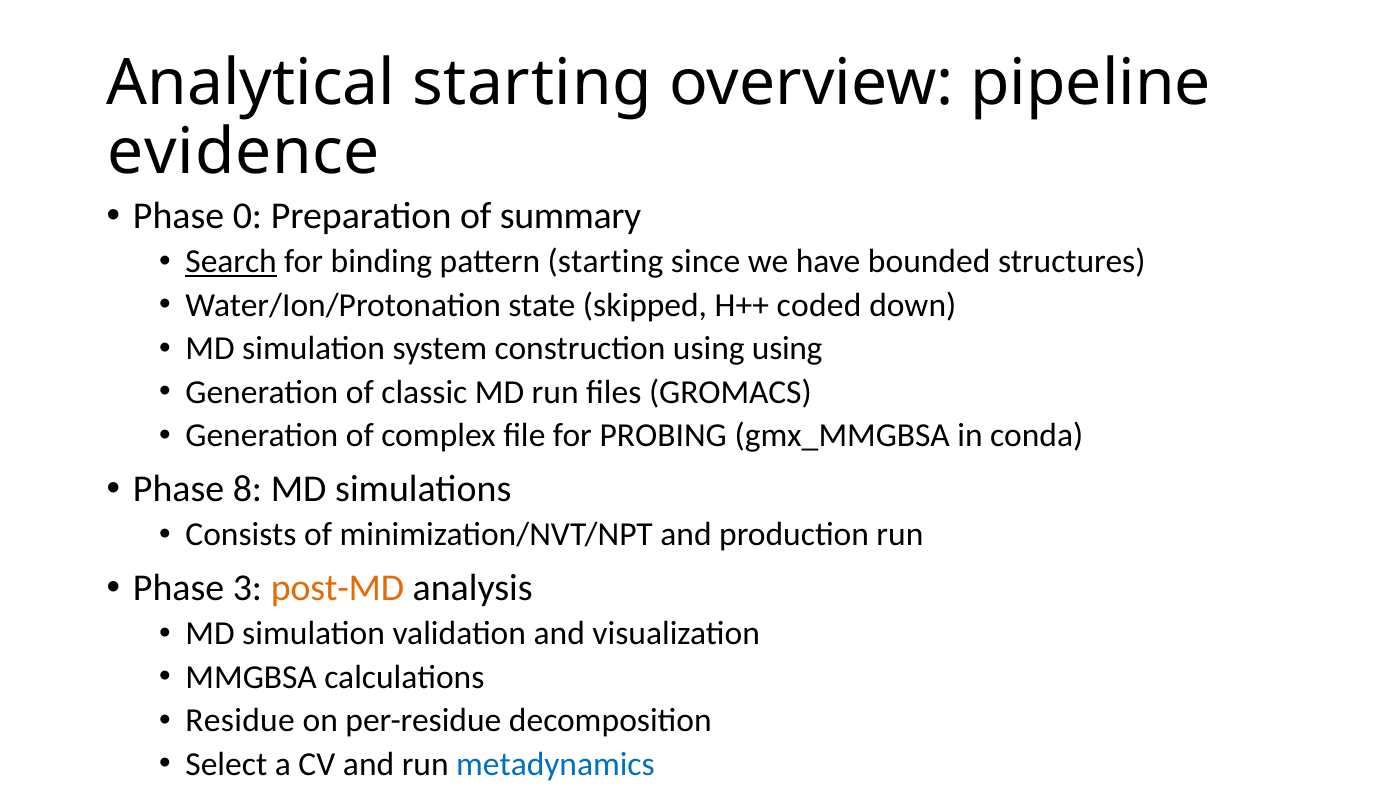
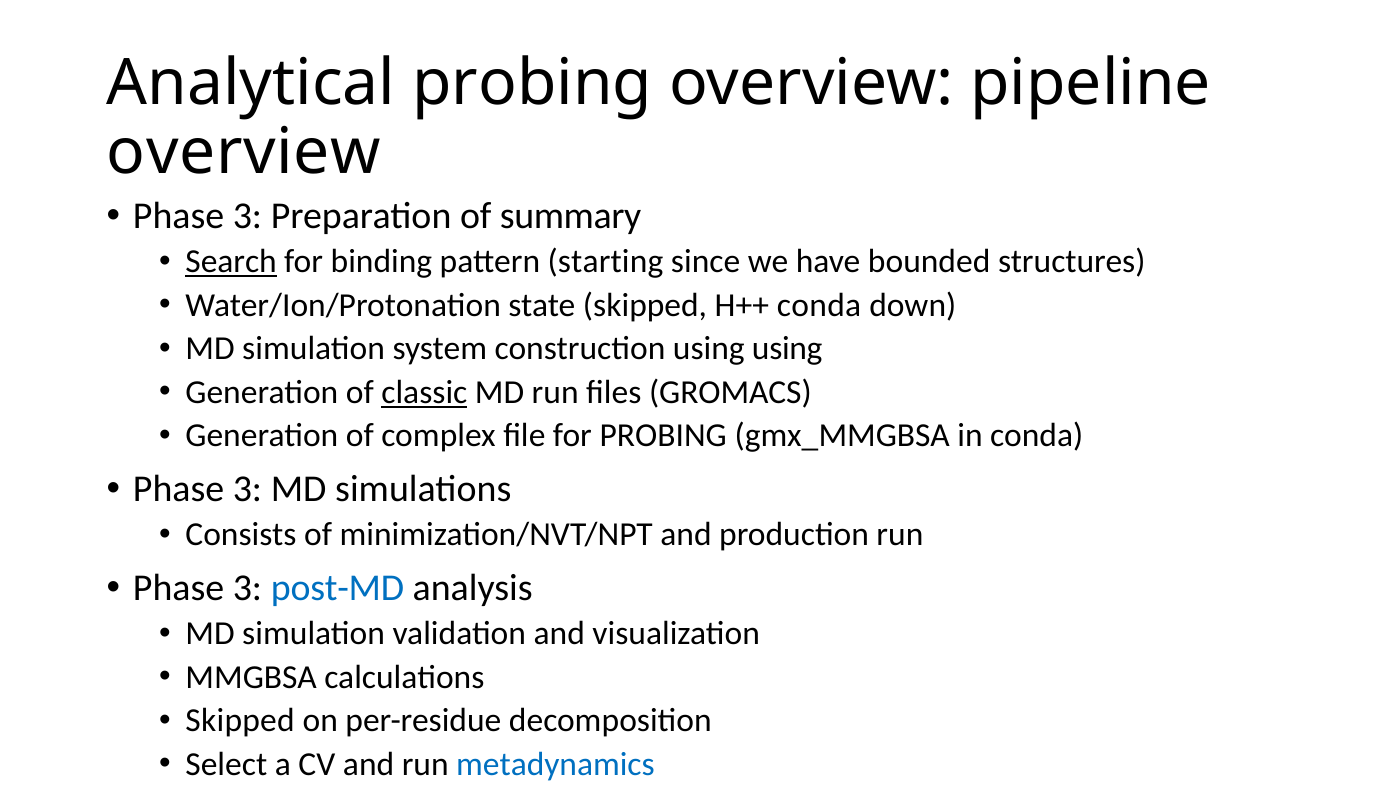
Analytical starting: starting -> probing (532, 83)
evidence: evidence -> overview (244, 152)
0: 0 -> 3 (247, 216)
H++ coded: coded -> conda (819, 306)
classic underline: none -> present (424, 392)
8: 8 -> 3 (247, 489)
post-MD colour: orange -> blue (338, 588)
Residue: Residue -> Skipped (240, 721)
